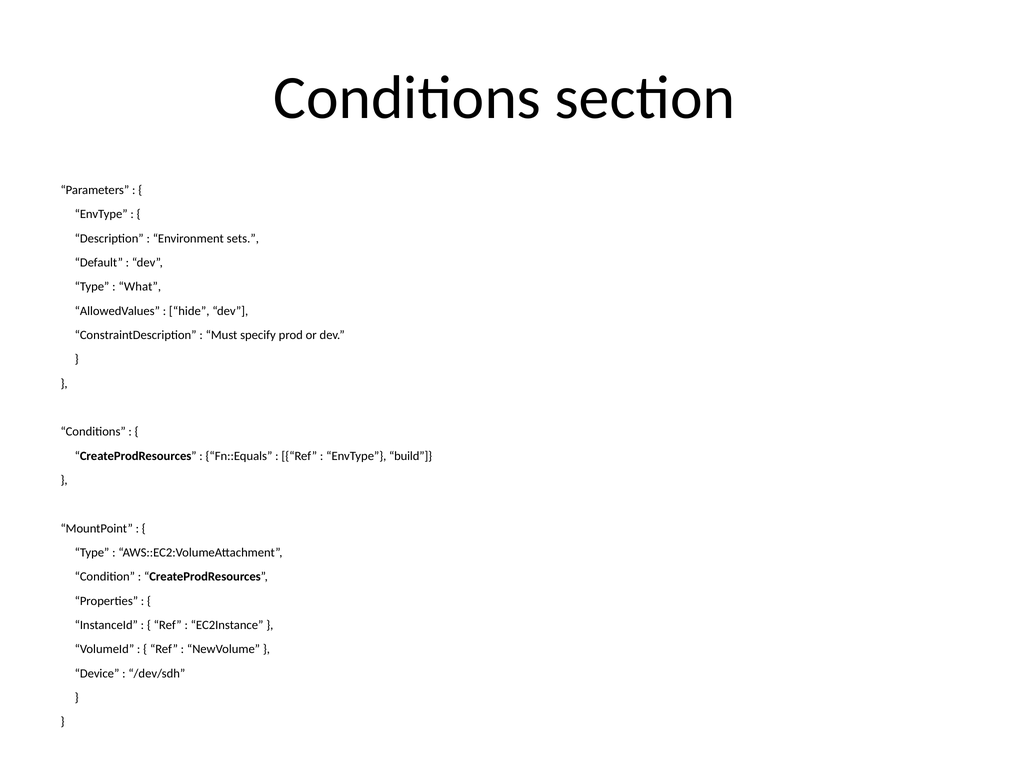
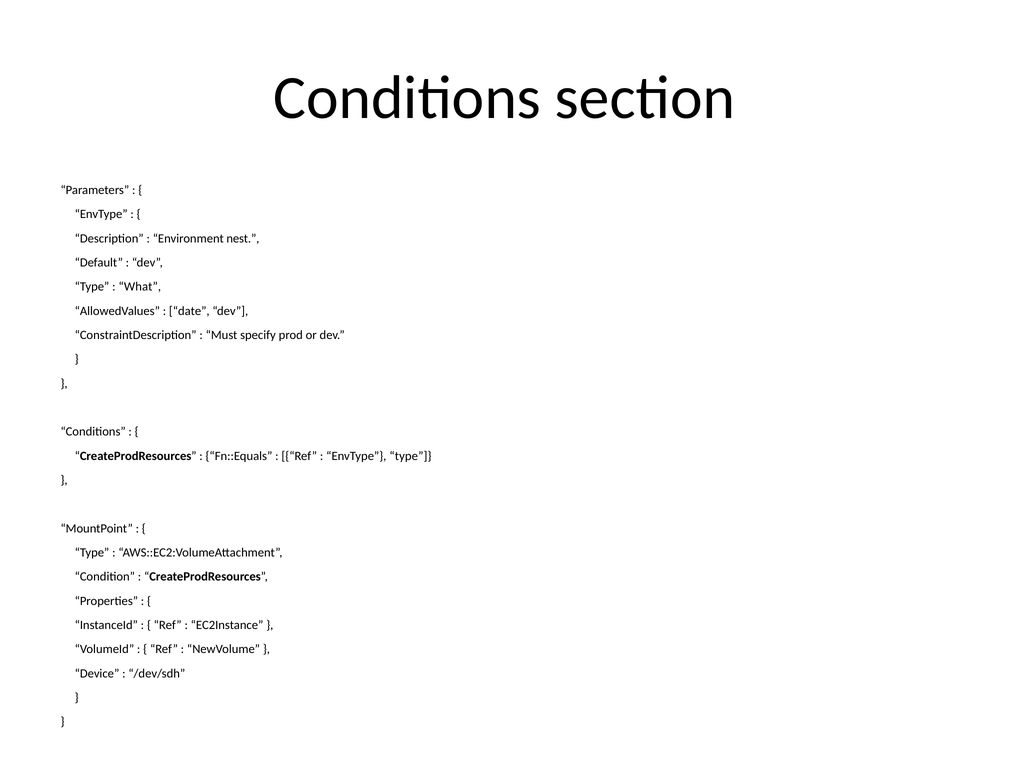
sets: sets -> nest (243, 238)
hide: hide -> date (189, 311)
EnvType build: build -> type (410, 456)
